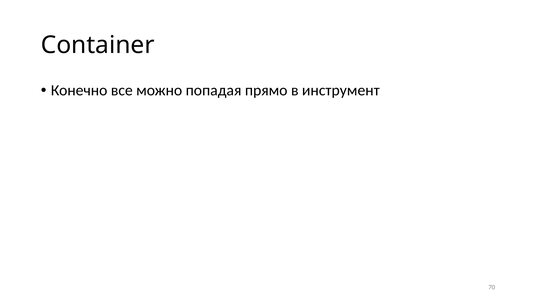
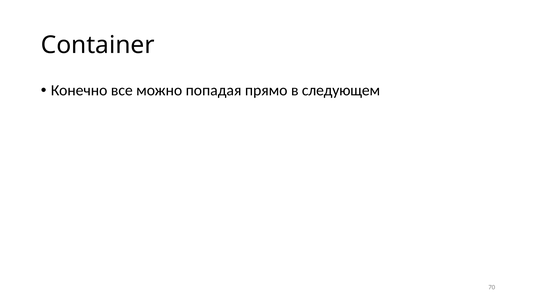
инструмент: инструмент -> следующем (341, 91)
